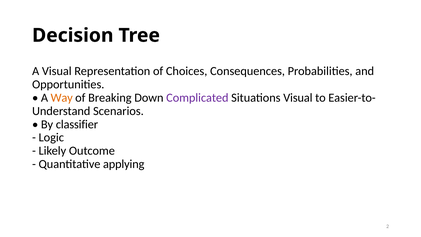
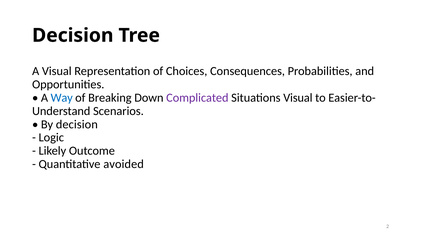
Way colour: orange -> blue (62, 98)
By classifier: classifier -> decision (77, 124)
applying: applying -> avoided (124, 164)
